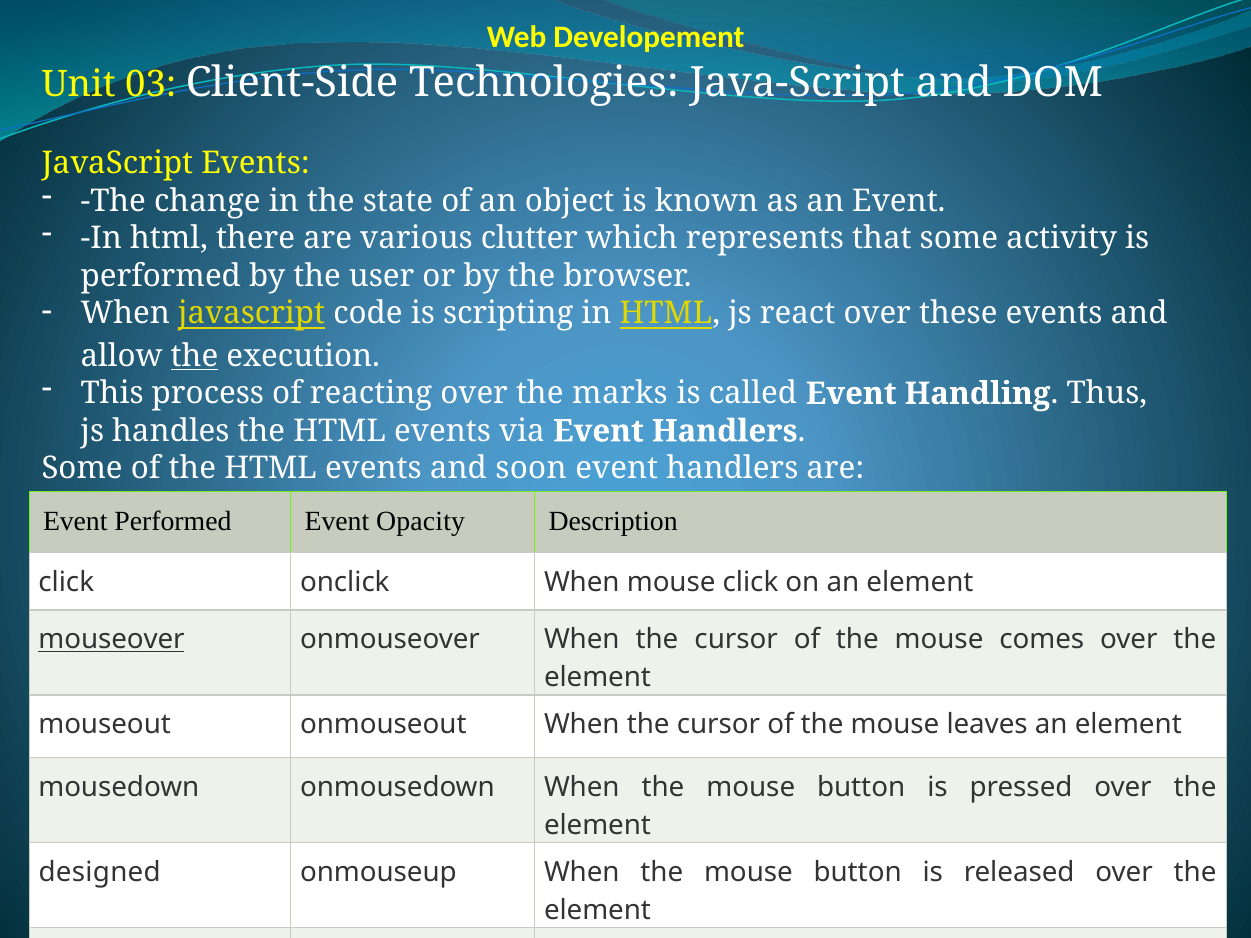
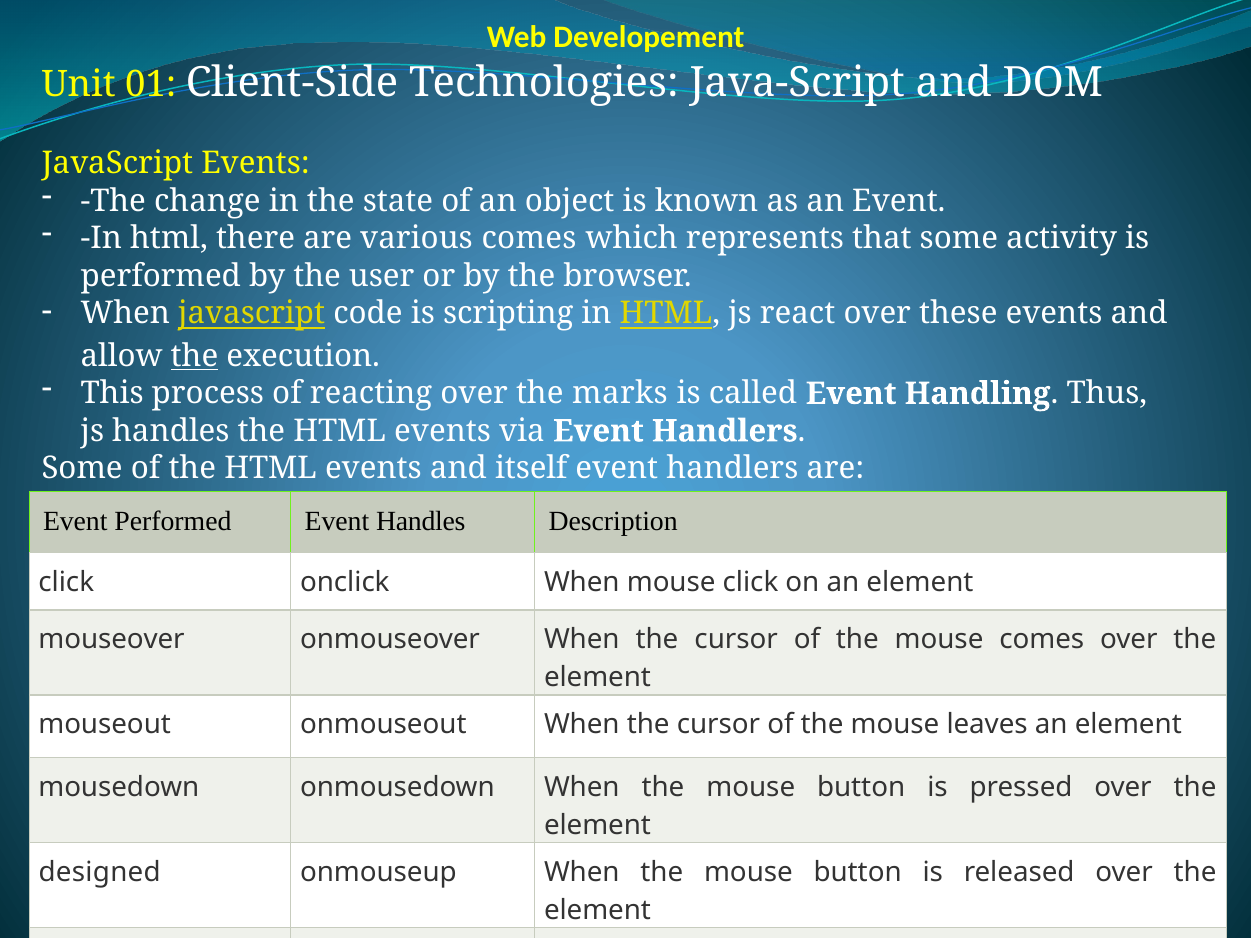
03: 03 -> 01 (151, 85)
various clutter: clutter -> comes (529, 239)
soon: soon -> itself (531, 469)
Event Opacity: Opacity -> Handles (421, 521)
mouseover underline: present -> none (112, 640)
